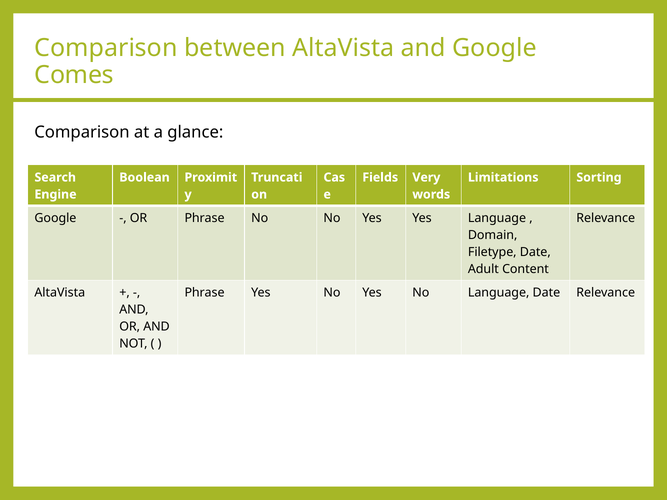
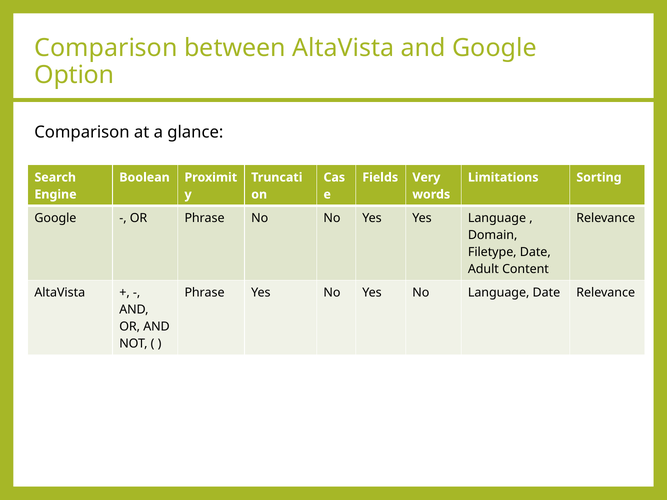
Comes: Comes -> Option (74, 75)
